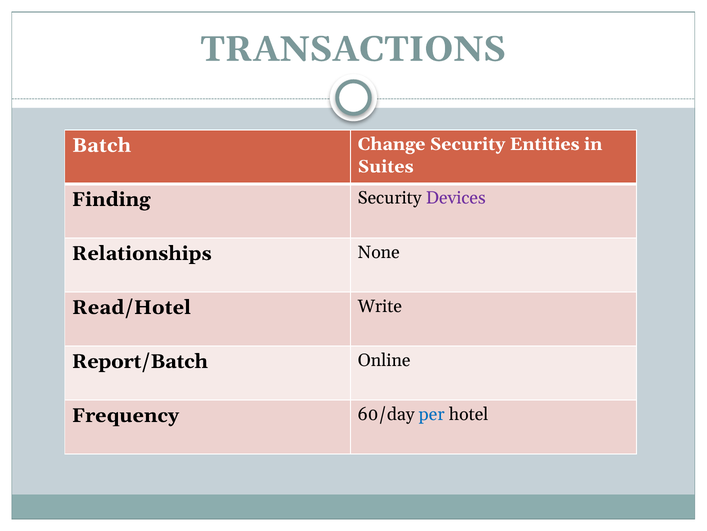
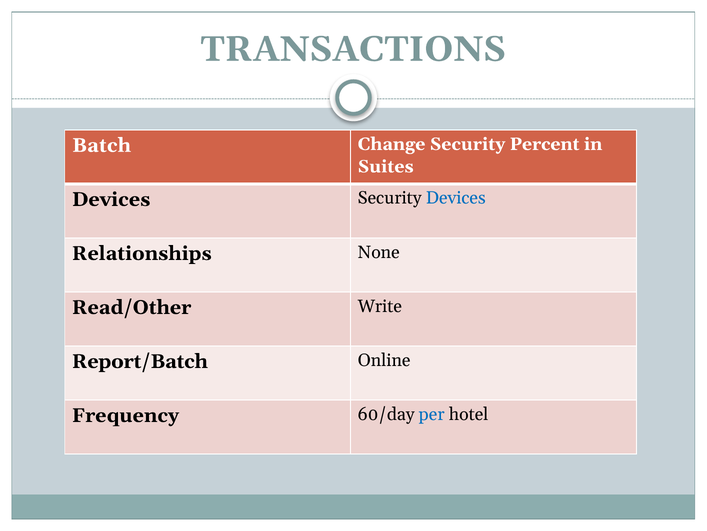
Entities: Entities -> Percent (545, 144)
Finding: Finding -> Devices (111, 199)
Devices colour: purple -> blue (456, 198)
Read/Hotel: Read/Hotel -> Read/Other (132, 307)
